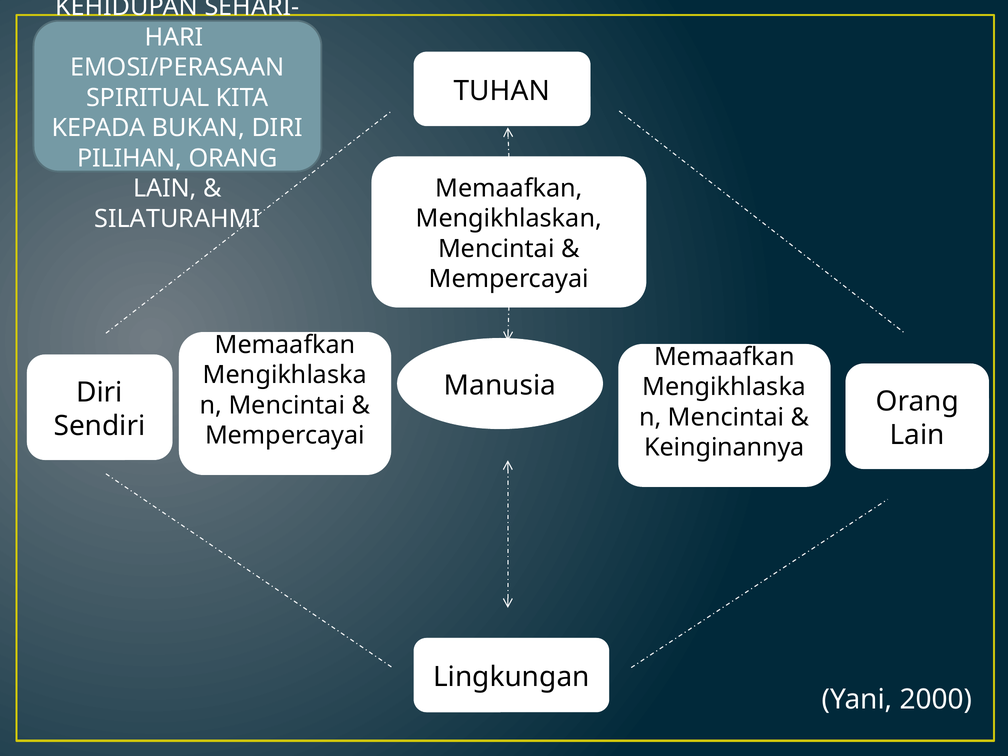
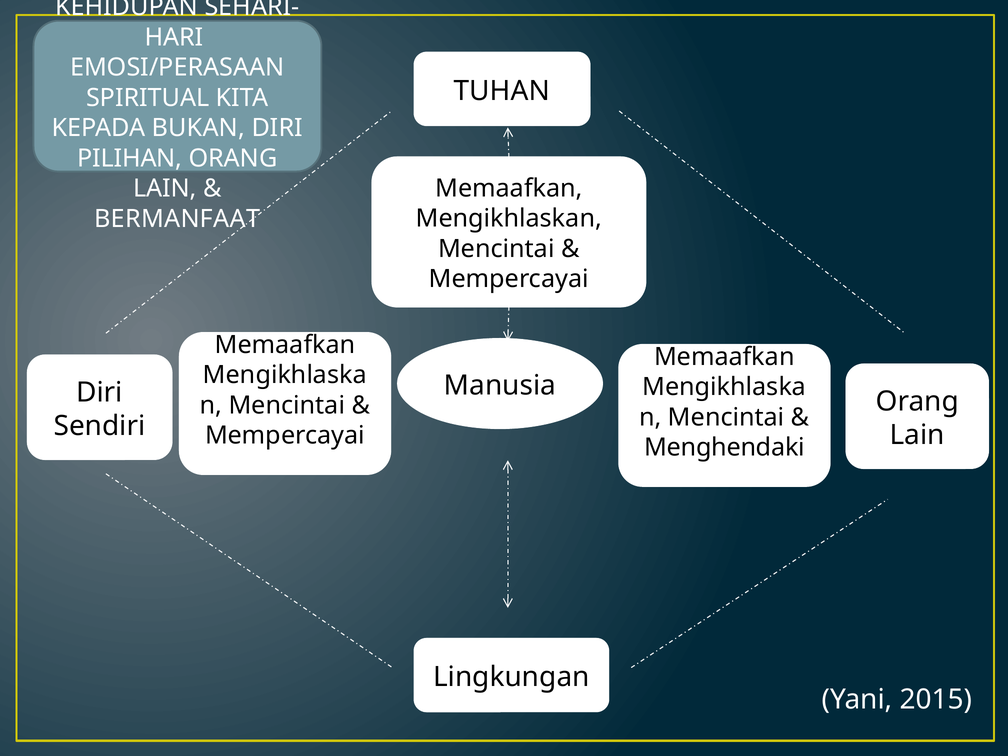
SILATURAHMI: SILATURAHMI -> BERMANFAAT (177, 219)
Keinginannya: Keinginannya -> Menghendaki (724, 447)
2000: 2000 -> 2015 (936, 699)
